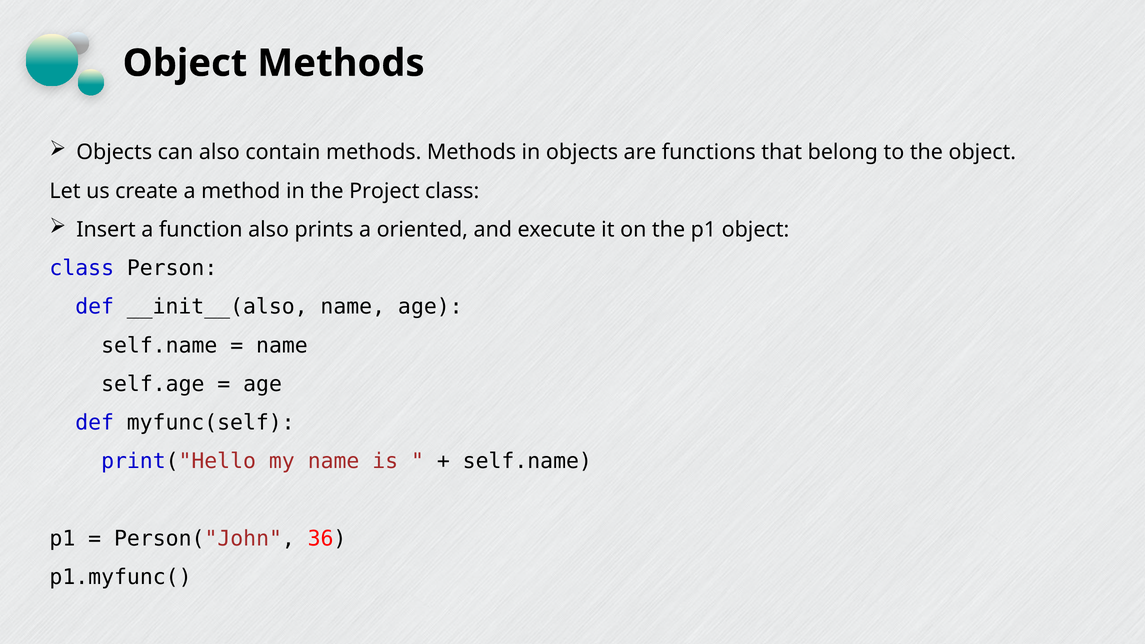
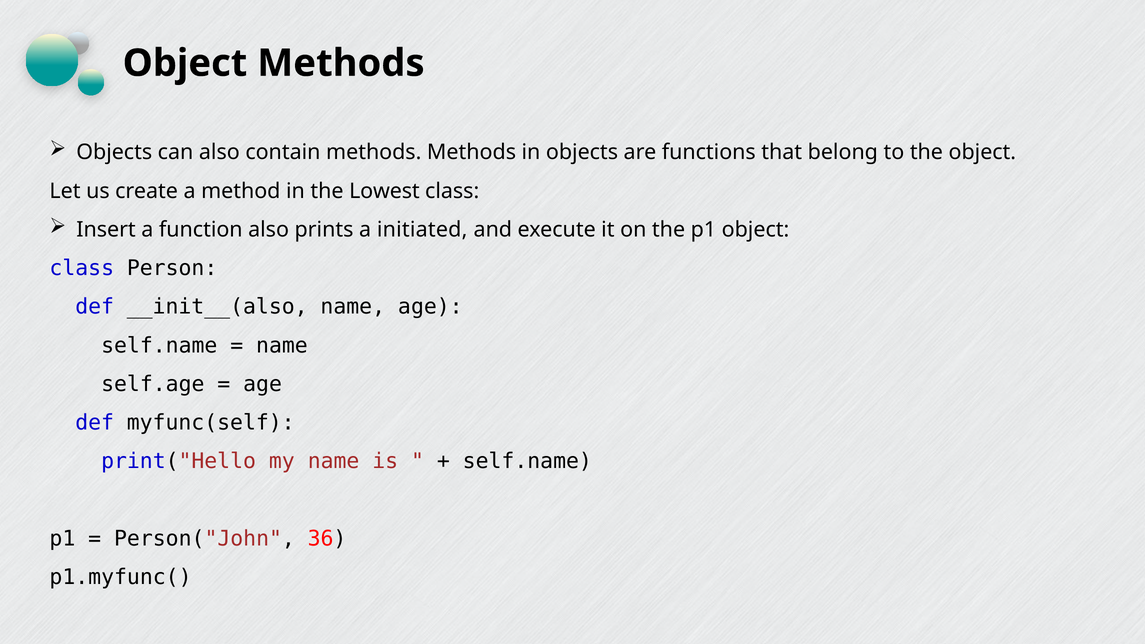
Project: Project -> Lowest (384, 191)
oriented: oriented -> initiated (422, 230)
